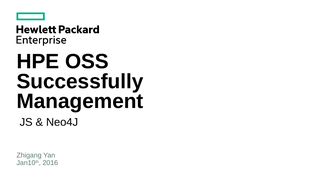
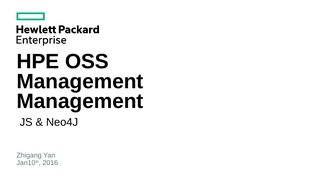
Successfully: Successfully -> Management (80, 81)
